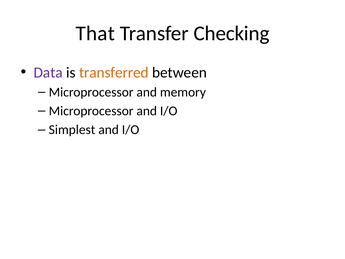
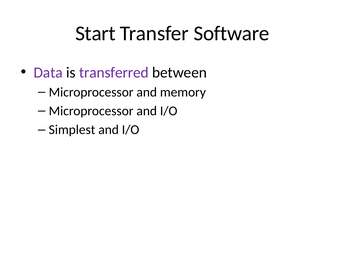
That: That -> Start (95, 33)
Checking: Checking -> Software (232, 33)
transferred colour: orange -> purple (114, 72)
